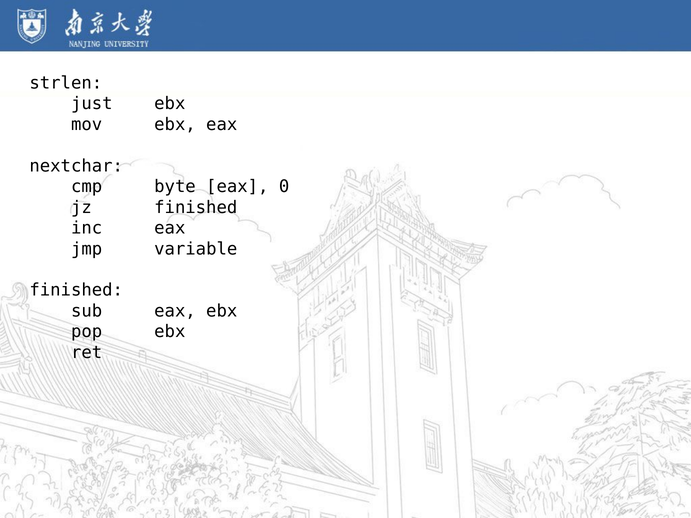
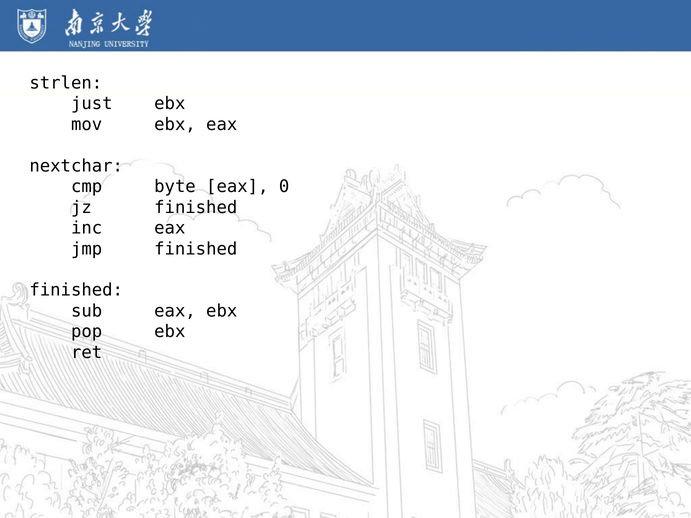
jmp variable: variable -> finished (196, 249)
